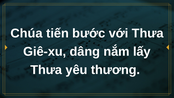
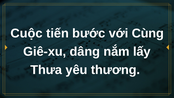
Chúa: Chúa -> Cuộc (26, 33)
với Thưa: Thưa -> Cùng (148, 33)
